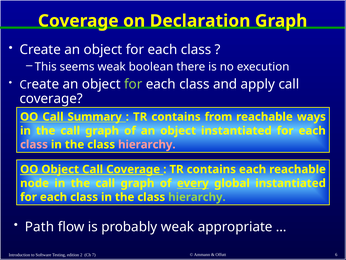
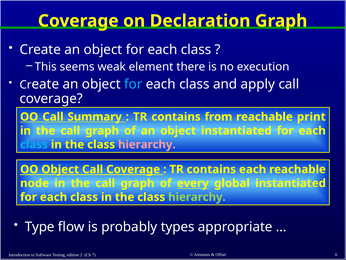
boolean: boolean -> element (151, 67)
for colour: light green -> light blue (133, 84)
ways: ways -> print (311, 117)
class colour: pink -> light blue (34, 144)
Path: Path -> Type (40, 227)
probably weak: weak -> types (178, 227)
